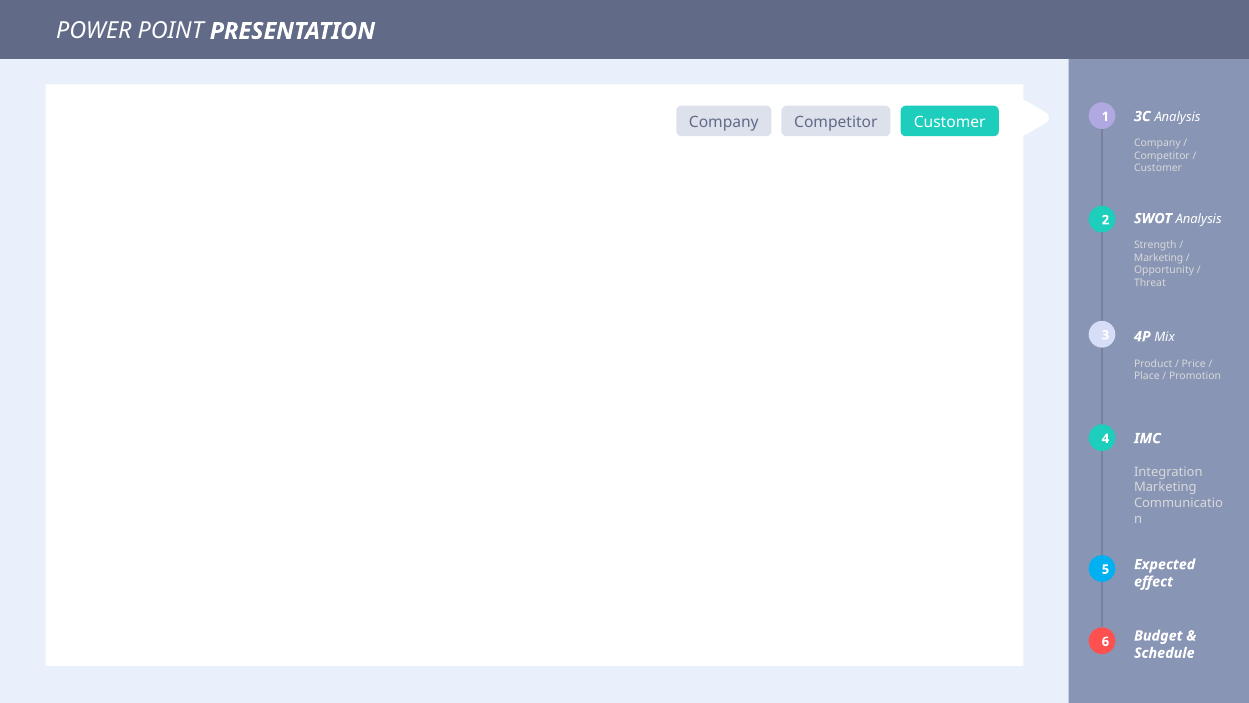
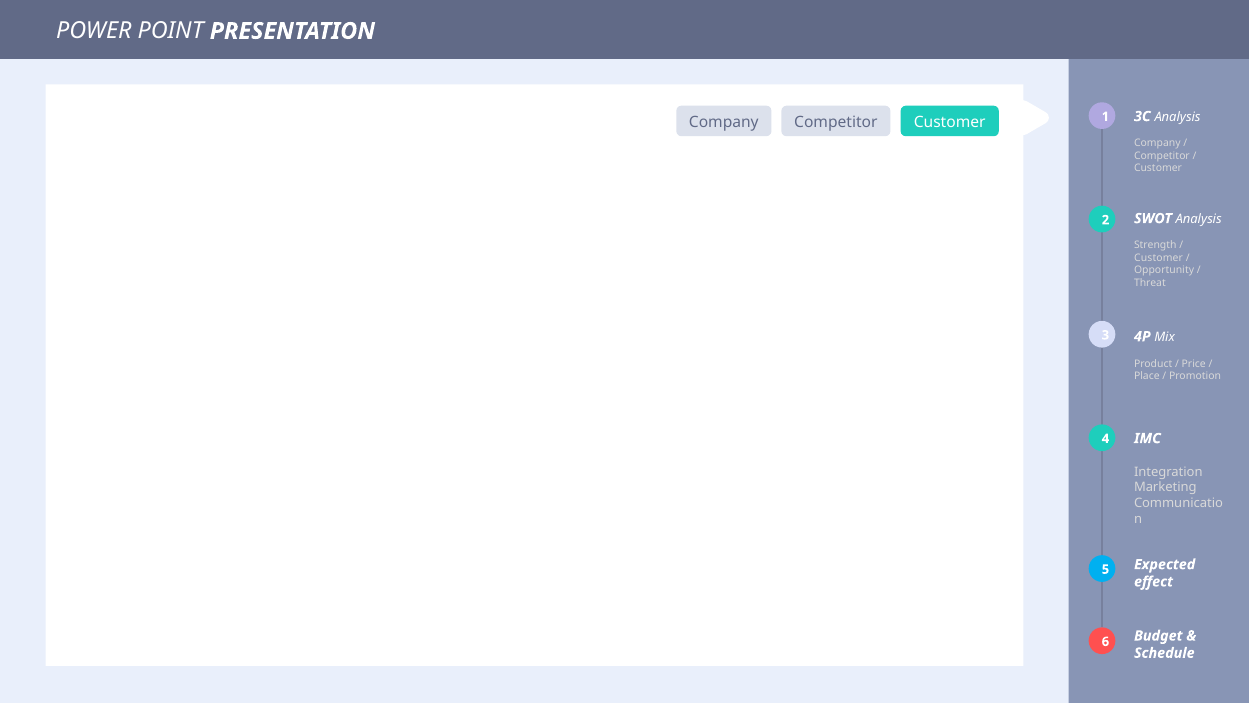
Marketing: Marketing -> Customer (1159, 258)
